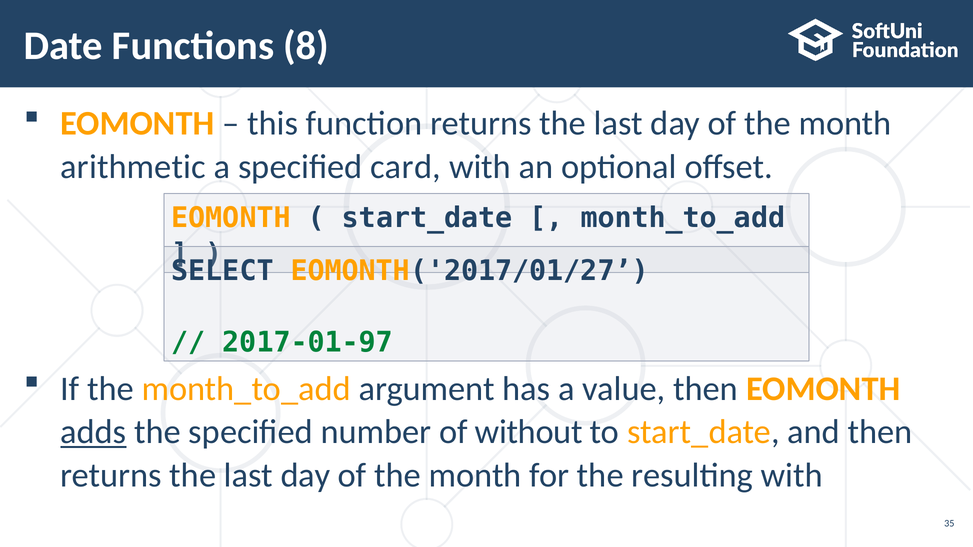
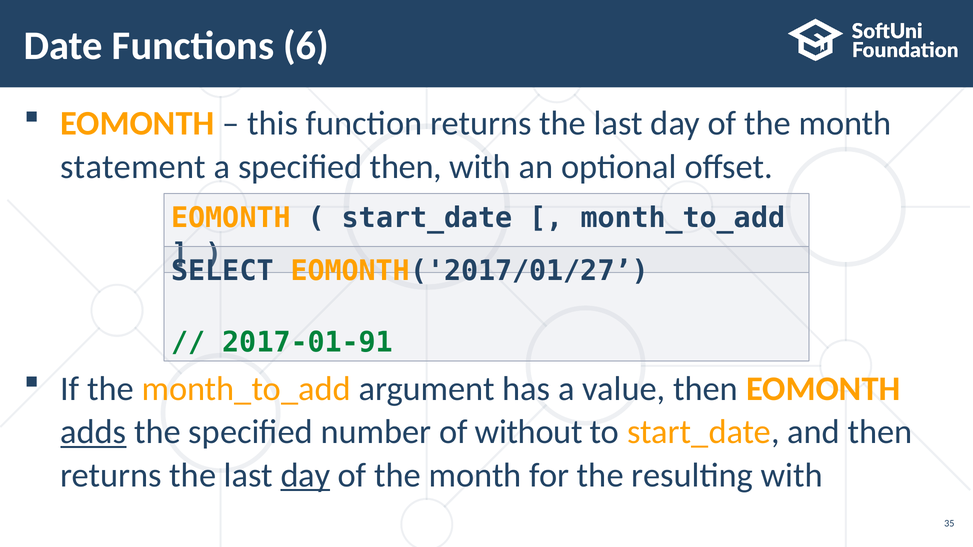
8: 8 -> 6 (306, 46)
arithmetic: arithmetic -> statement (133, 167)
specified card: card -> then (406, 167)
2017-01-97: 2017-01-97 -> 2017-01-91 (308, 342)
day underline: none -> present (305, 476)
